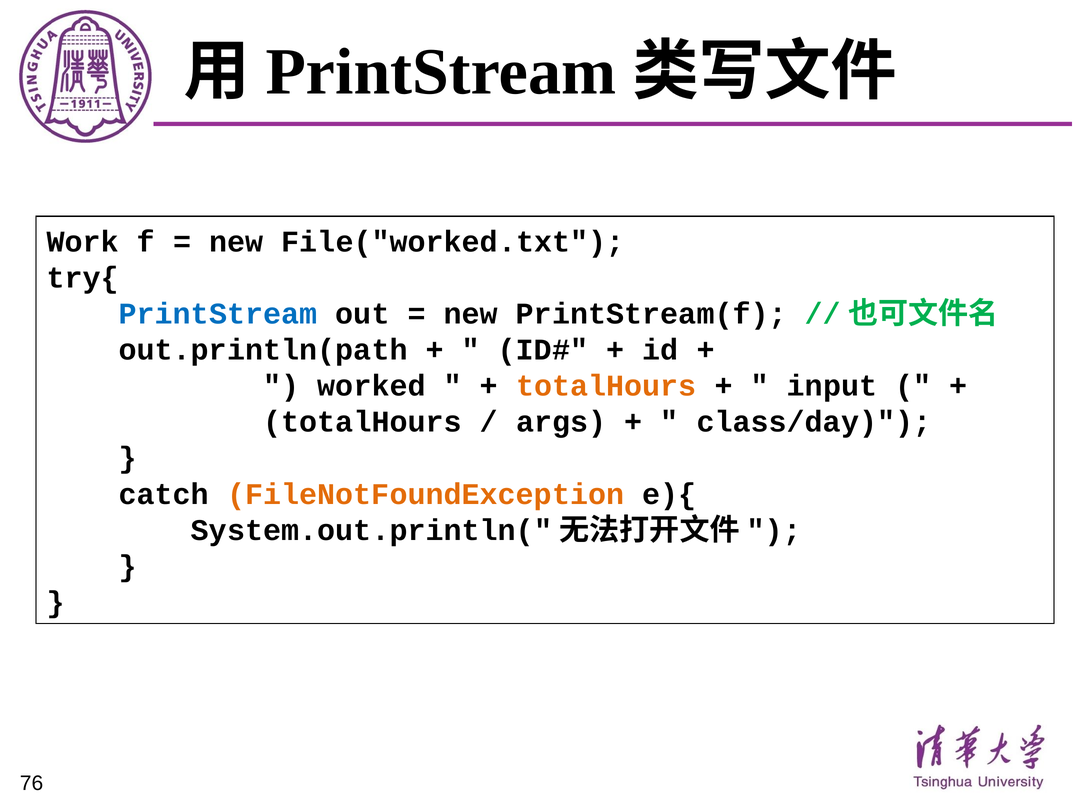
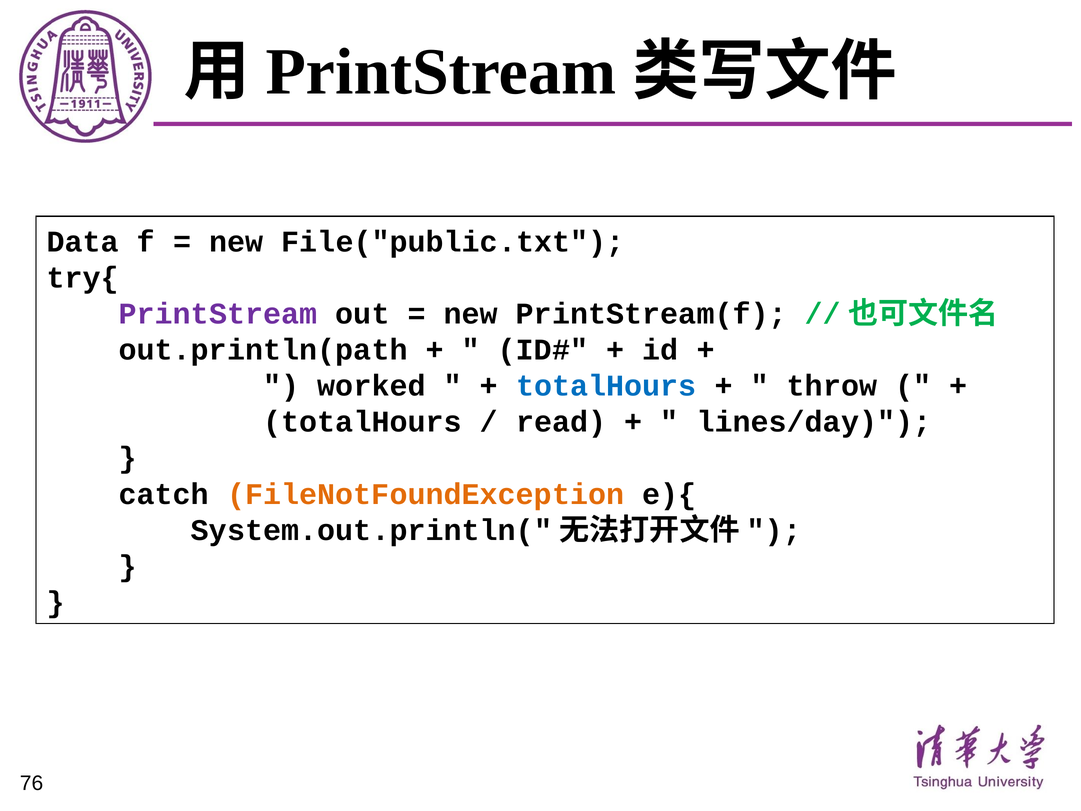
Work: Work -> Data (83, 242)
File("worked.txt: File("worked.txt -> File("public.txt (453, 242)
PrintStream colour: blue -> purple (218, 314)
totalHours colour: orange -> blue (606, 386)
input: input -> throw (832, 386)
args: args -> read (561, 422)
class/day: class/day -> lines/day (814, 422)
